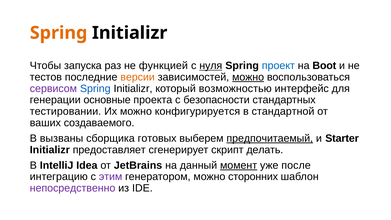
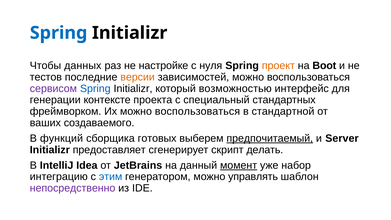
Spring colour: orange -> blue (59, 33)
запуска: запуска -> данных (83, 66)
функцией: функцией -> настройке (163, 66)
нуля underline: present -> none (211, 66)
проект colour: blue -> orange (278, 66)
можно underline: present -> none (248, 77)
основные: основные -> контексте (107, 100)
безопасности: безопасности -> специальный (216, 100)
тестировании: тестировании -> фреймворком (66, 111)
Их можно конфигурируется: конфигурируется -> воспользоваться (197, 111)
вызваны: вызваны -> функций (61, 138)
Starter: Starter -> Server (342, 138)
после: после -> набор (296, 165)
этим colour: purple -> blue (111, 177)
сторонних: сторонних -> управлять (253, 177)
